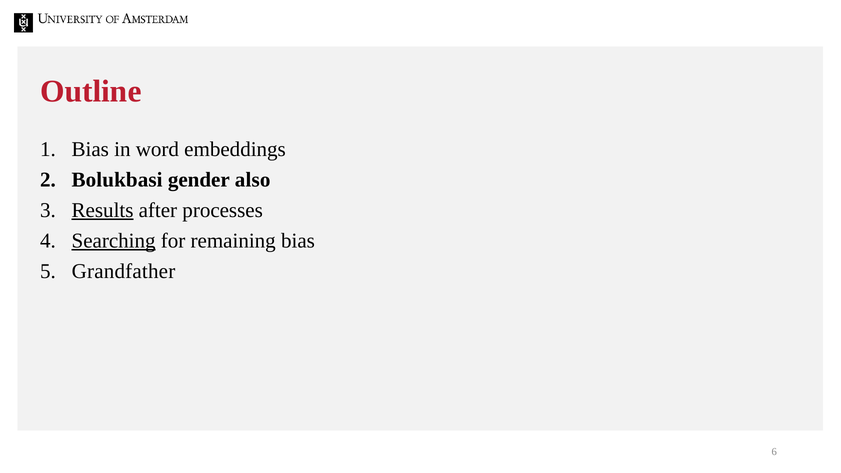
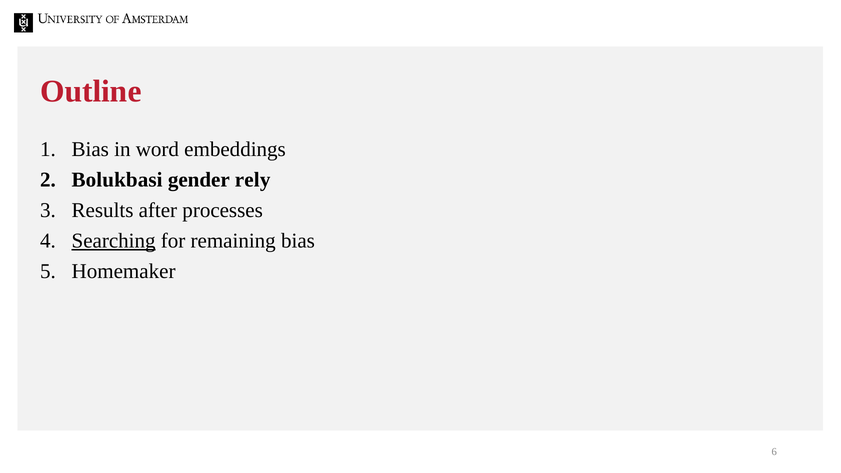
also: also -> rely (253, 180)
Results underline: present -> none (103, 210)
Grandfather: Grandfather -> Homemaker (124, 271)
